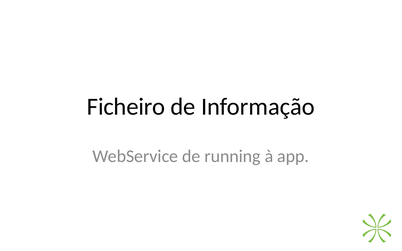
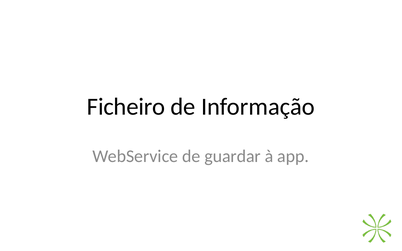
running: running -> guardar (233, 156)
